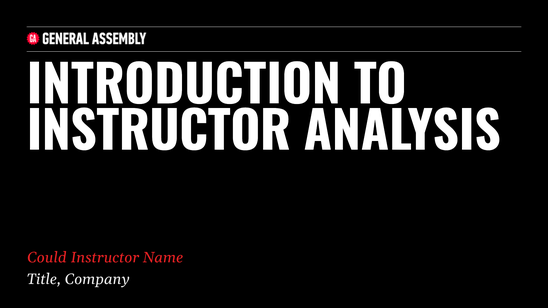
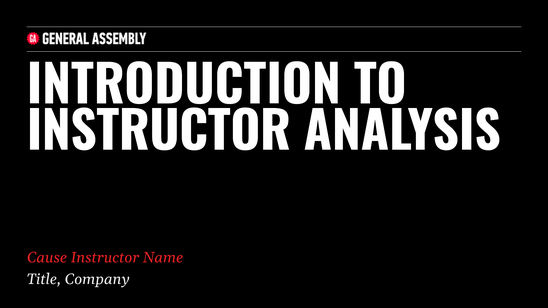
Could: Could -> Cause (47, 257)
